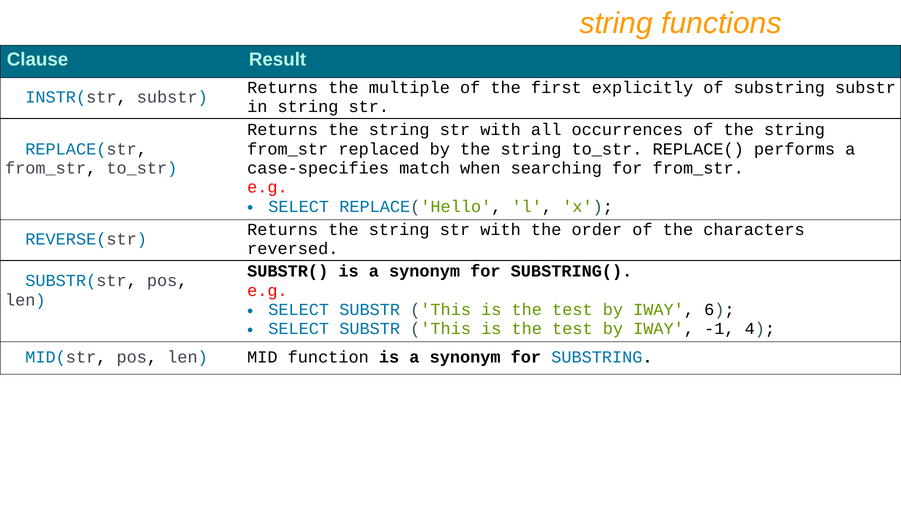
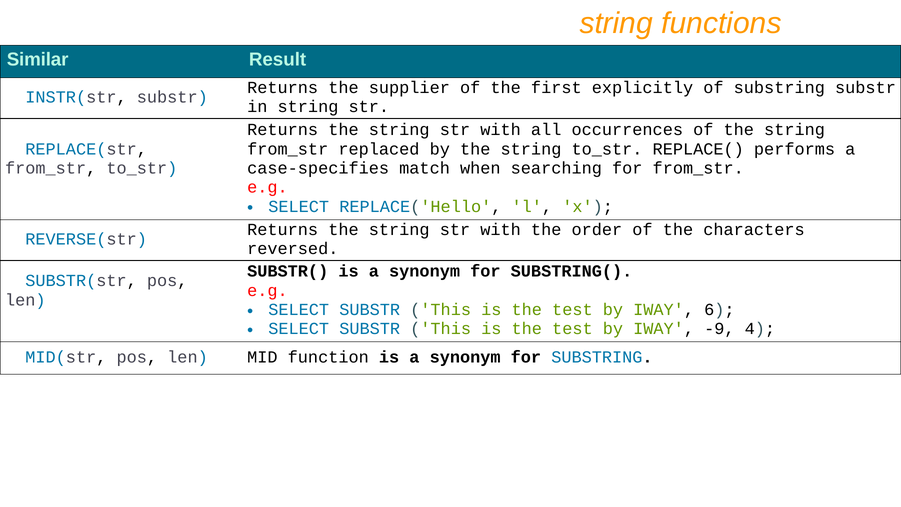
Clause: Clause -> Similar (38, 59)
multiple: multiple -> supplier (409, 88)
-1: -1 -> -9 (719, 329)
